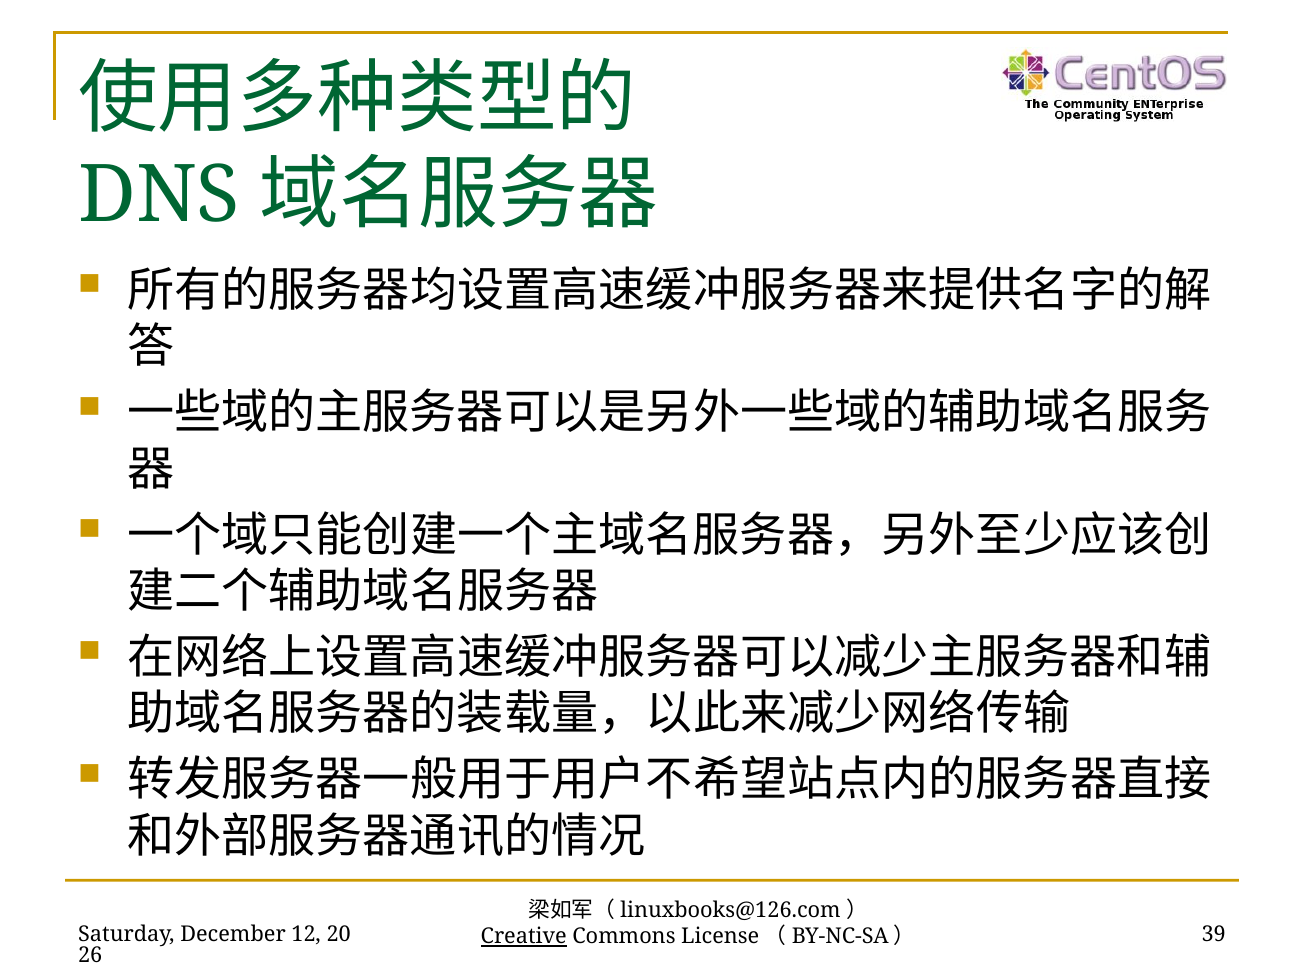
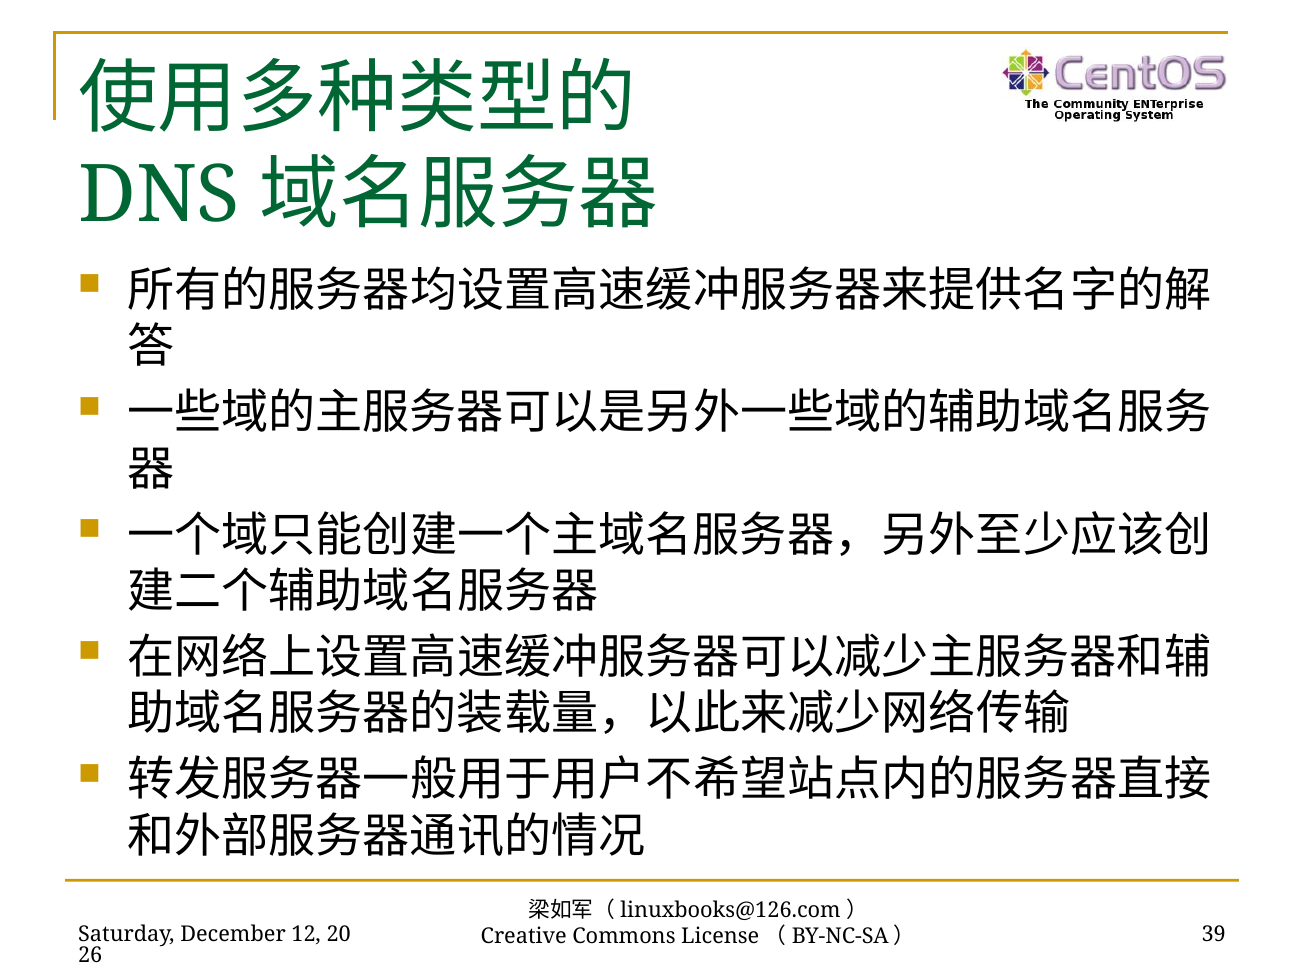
Creative underline: present -> none (524, 937)
